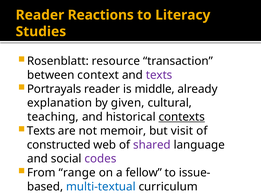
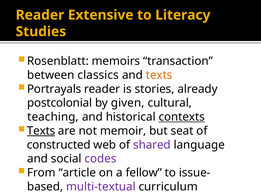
Reactions: Reactions -> Extensive (101, 15)
resource: resource -> memoirs (116, 61)
context: context -> classics (98, 75)
texts colour: purple -> orange (159, 75)
middle: middle -> stories (155, 89)
explanation: explanation -> postcolonial (60, 103)
Texts underline: none -> present (41, 131)
visit: visit -> seat (182, 131)
range: range -> article (77, 172)
multi-textual colour: blue -> purple (101, 186)
